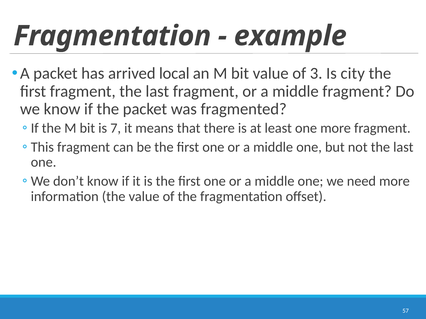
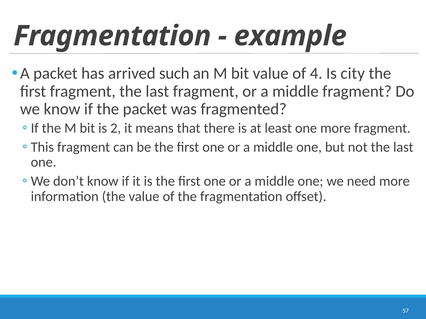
local: local -> such (174, 74)
3: 3 -> 4 (316, 74)
7: 7 -> 2 (116, 128)
